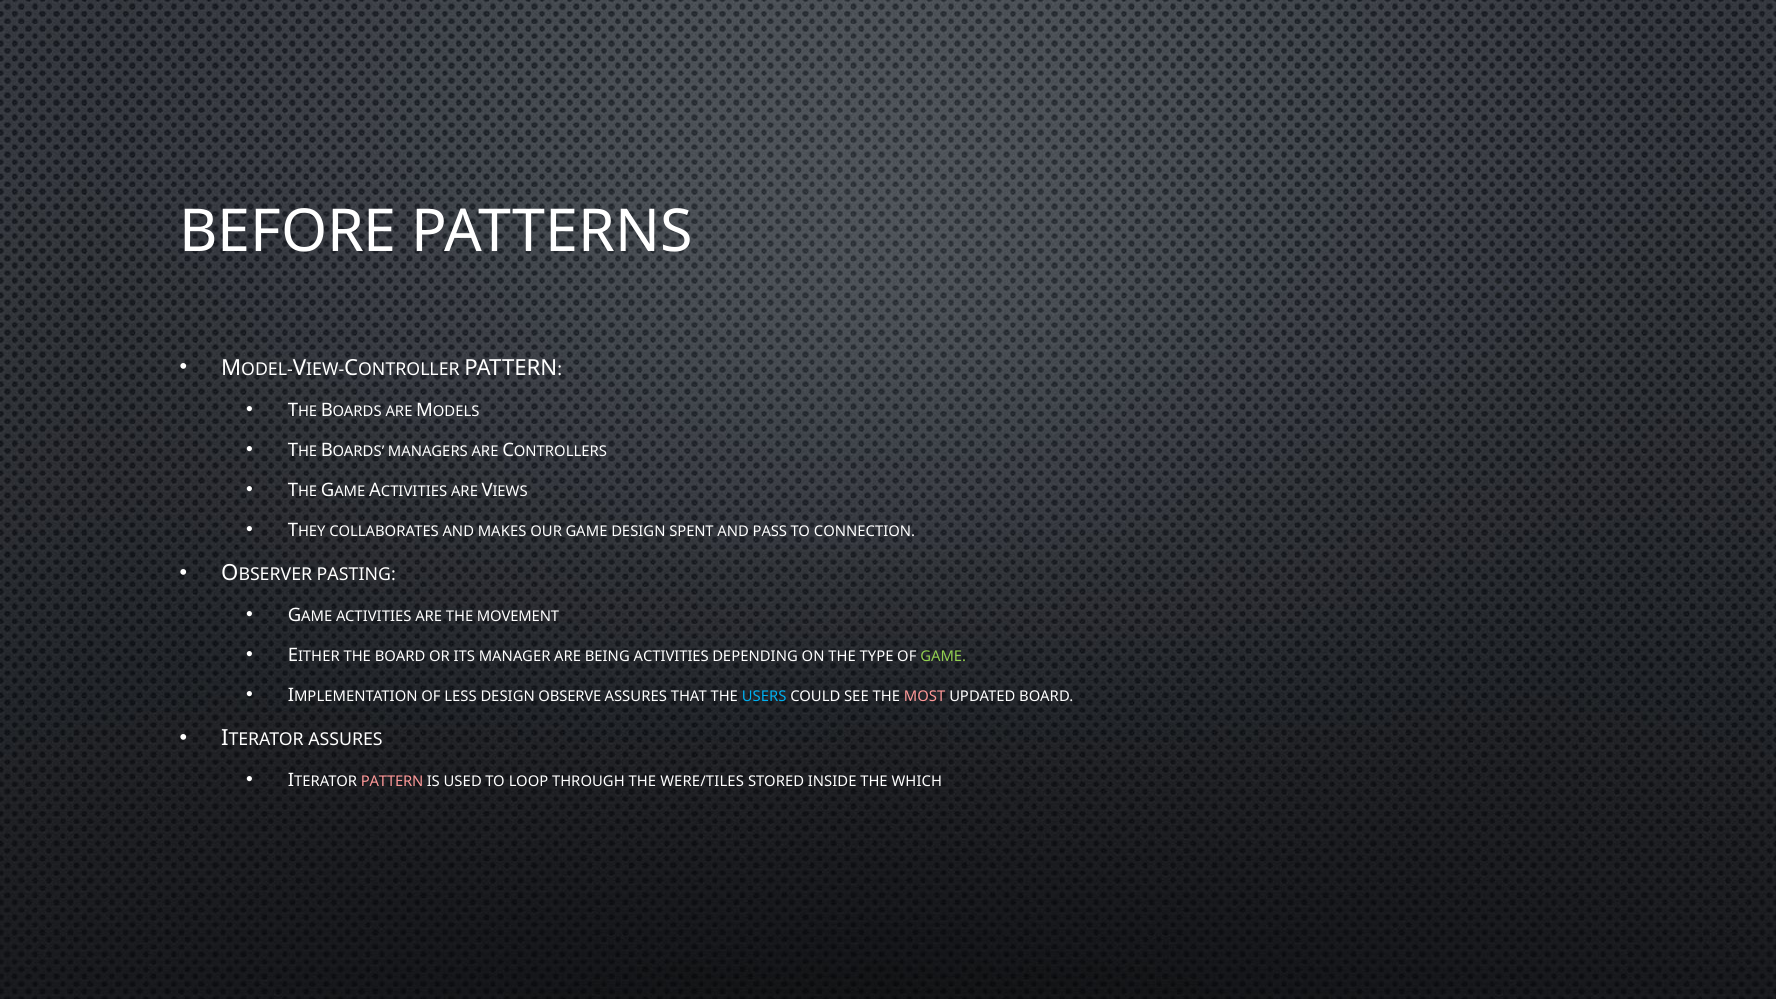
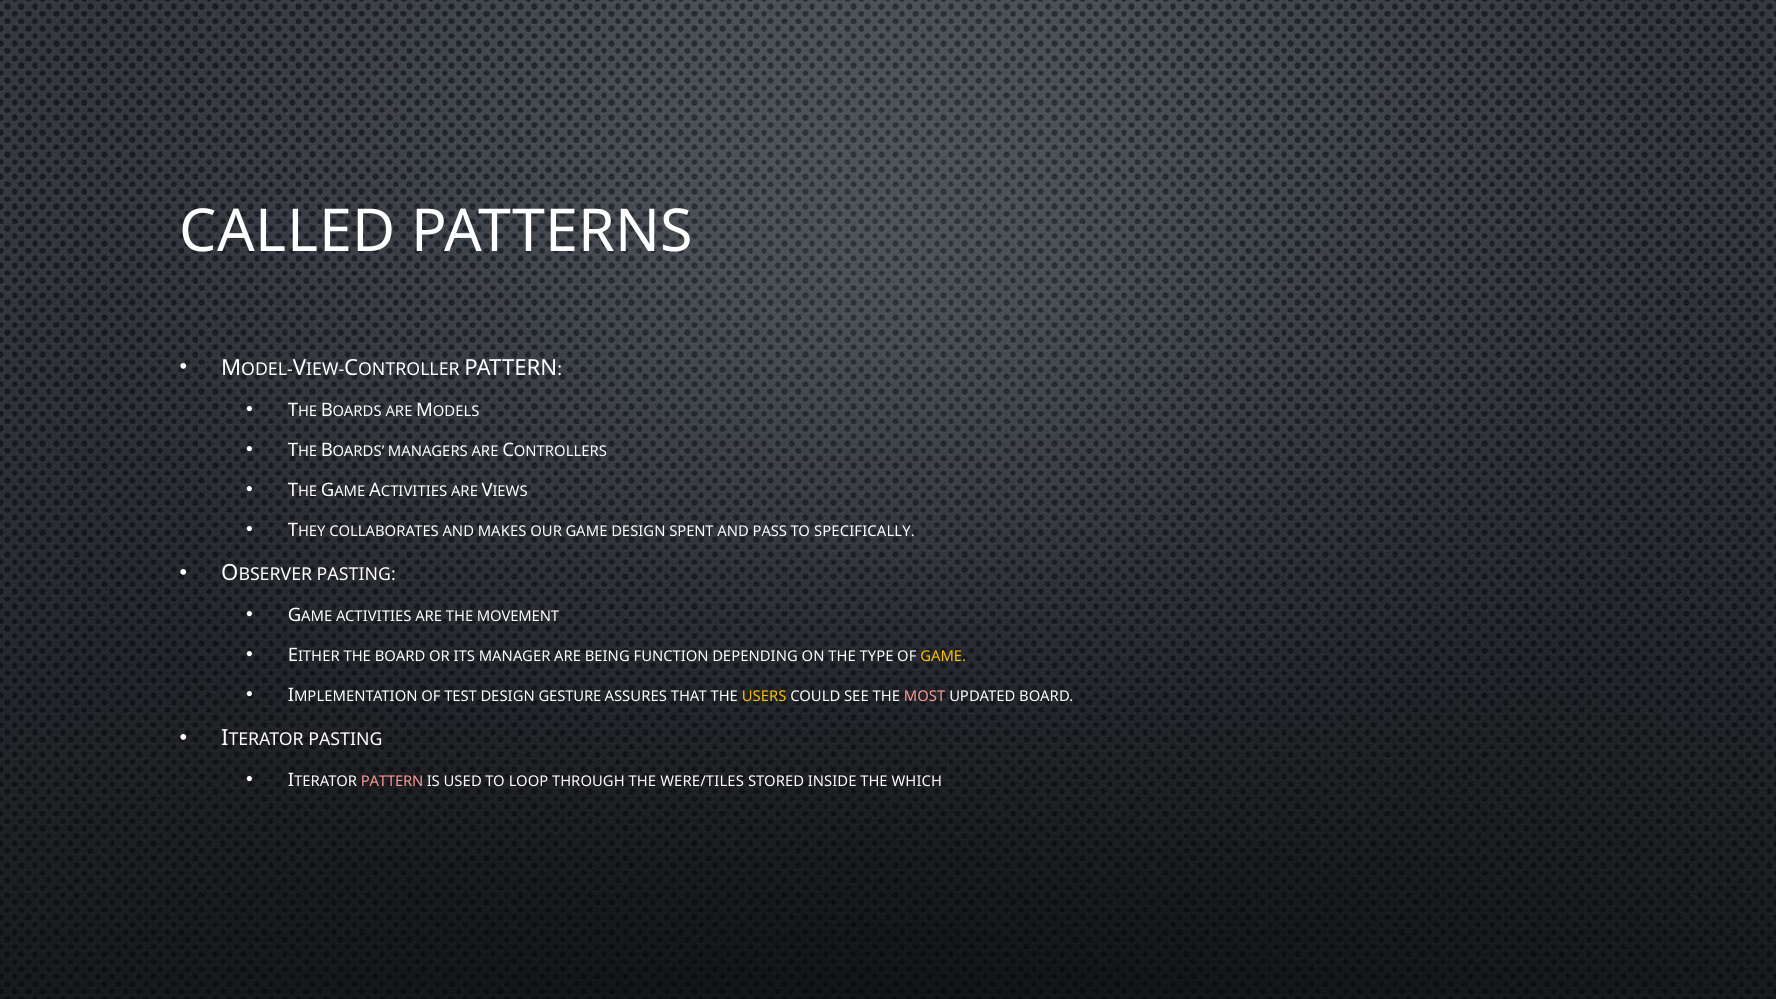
BEFORE: BEFORE -> CALLED (288, 232)
CONNECTION: CONNECTION -> SPECIFICALLY (864, 531)
BEING ACTIVITIES: ACTIVITIES -> FUNCTION (671, 656)
GAME colour: light green -> yellow (943, 656)
LESS: LESS -> TEST (461, 696)
OBSERVE: OBSERVE -> GESTURE (570, 696)
USERS colour: light blue -> yellow (764, 696)
ITERATOR ASSURES: ASSURES -> PASTING (345, 740)
